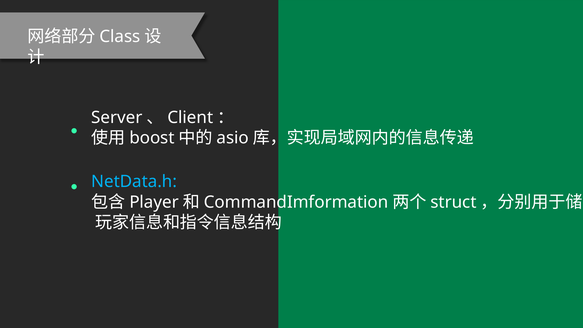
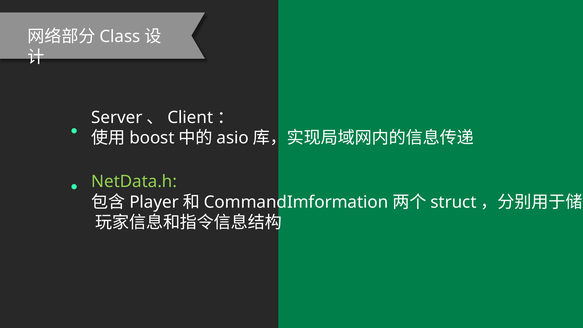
NetData.h colour: light blue -> light green (134, 182)
